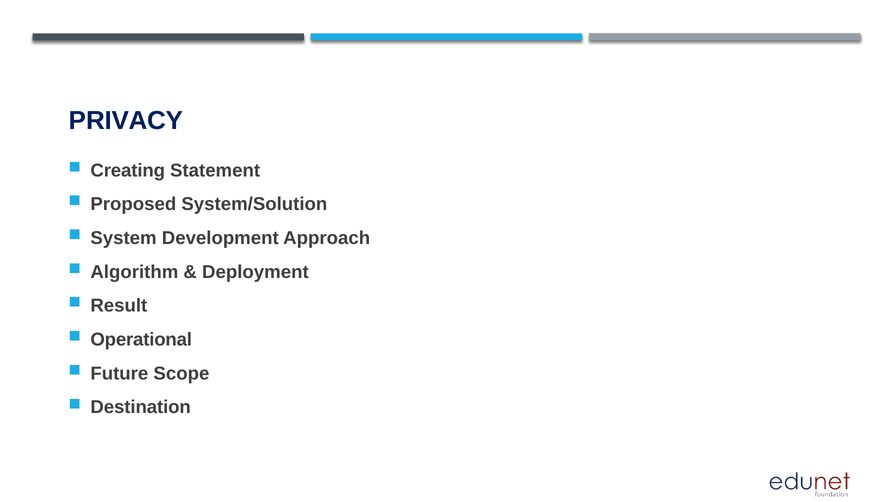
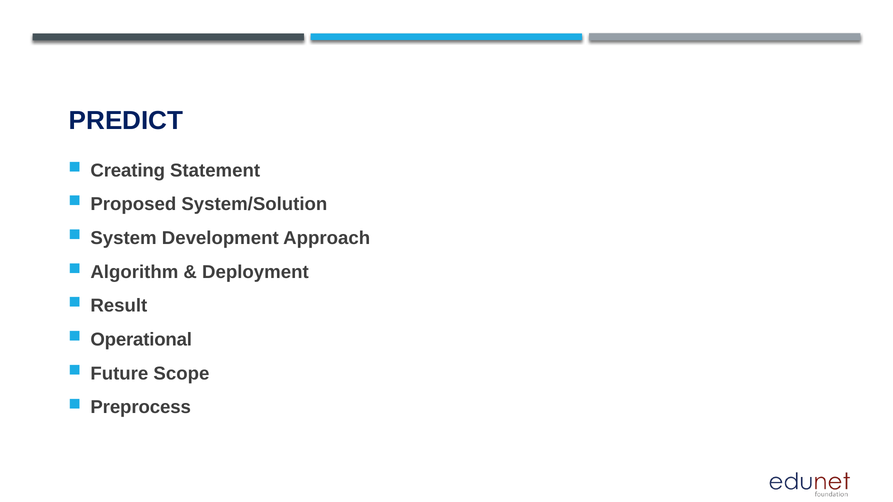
PRIVACY: PRIVACY -> PREDICT (126, 121)
Destination: Destination -> Preprocess (141, 407)
